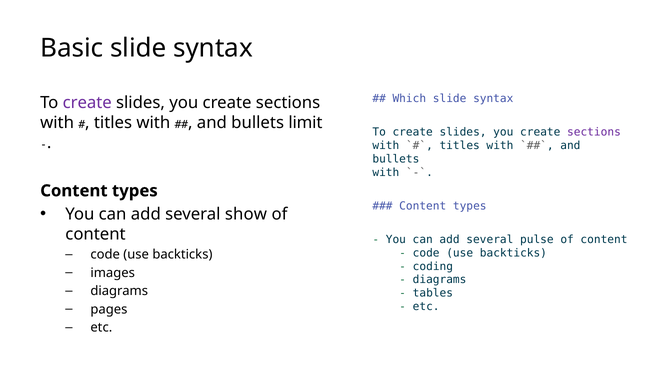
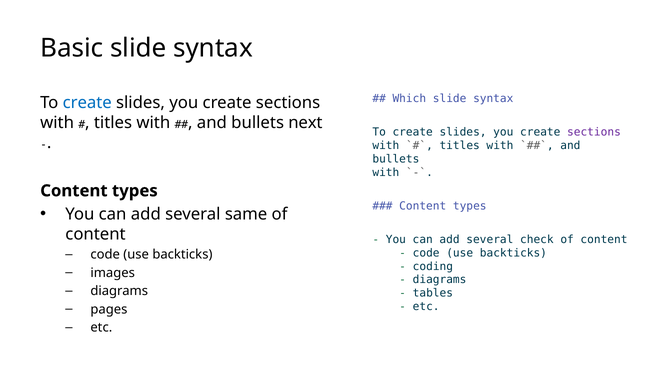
create colour: purple -> blue (87, 103)
limit: limit -> next (305, 123)
show: show -> same (246, 214)
pulse: pulse -> check (537, 239)
